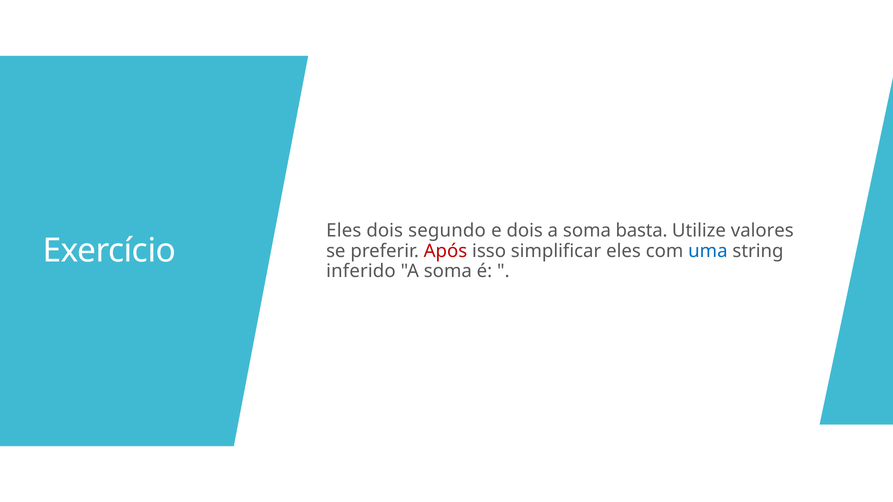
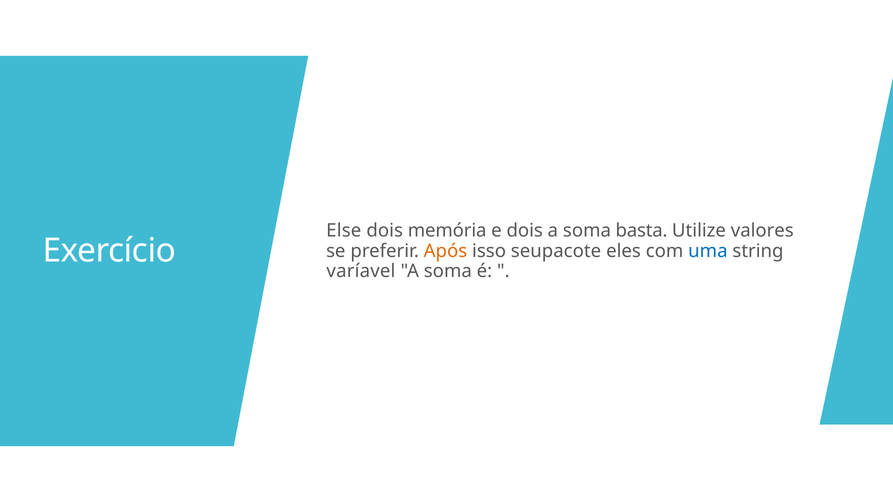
Eles: Eles -> Else (344, 231)
segundo: segundo -> memória (447, 231)
Após colour: red -> orange (445, 251)
simplificar: simplificar -> seupacote (556, 251)
inferido: inferido -> varíavel (361, 271)
